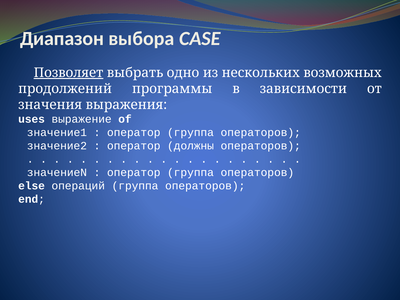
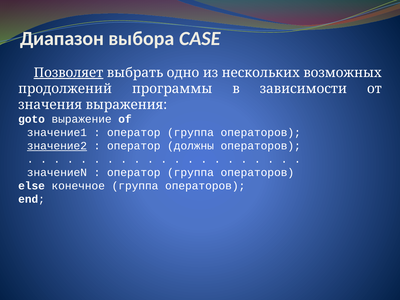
uses: uses -> goto (32, 119)
значение2 underline: none -> present (57, 146)
операций: операций -> конечное (78, 186)
